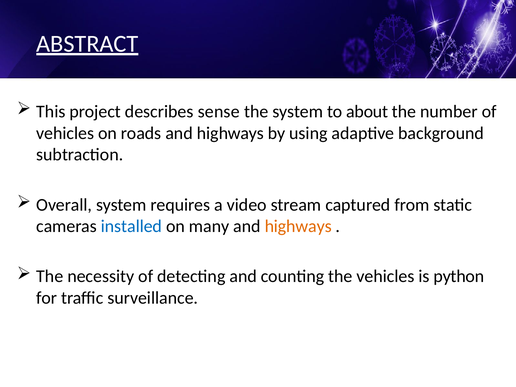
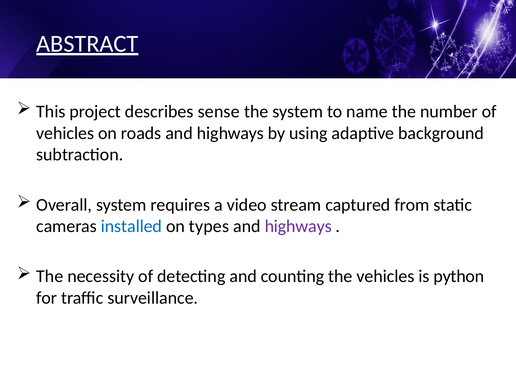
about: about -> name (367, 112)
many: many -> types (209, 226)
highways colour: orange -> purple (298, 226)
